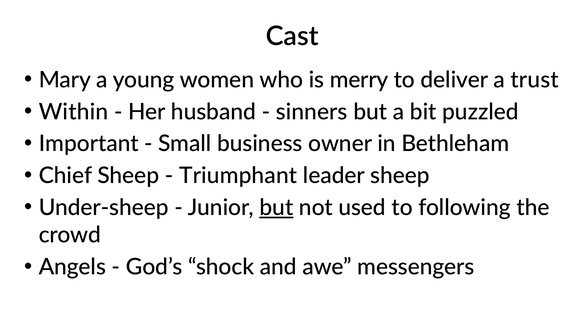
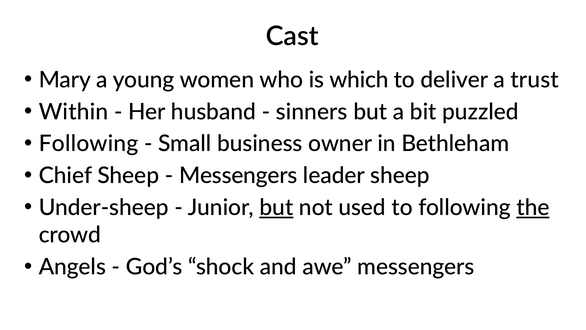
merry: merry -> which (359, 80)
Important: Important -> Following (89, 144)
Triumphant: Triumphant -> Messengers (238, 176)
the underline: none -> present (533, 207)
